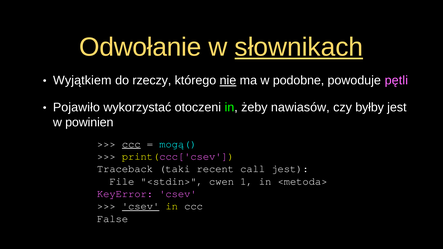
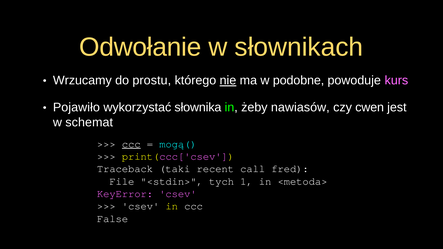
słownikach underline: present -> none (299, 47)
Wyjątkiem: Wyjątkiem -> Wrzucamy (82, 81)
rzeczy: rzeczy -> prostu (152, 81)
pętli: pętli -> kurs (396, 81)
otoczeni: otoczeni -> słownika (198, 108)
byłby: byłby -> cwen (370, 108)
powinien: powinien -> schemat (89, 123)
call jest: jest -> fred (290, 169)
cwen: cwen -> tych (222, 181)
csev underline: present -> none (141, 206)
